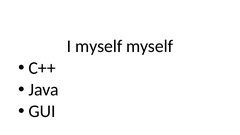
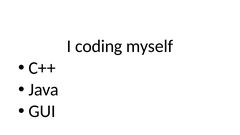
I myself: myself -> coding (99, 46)
